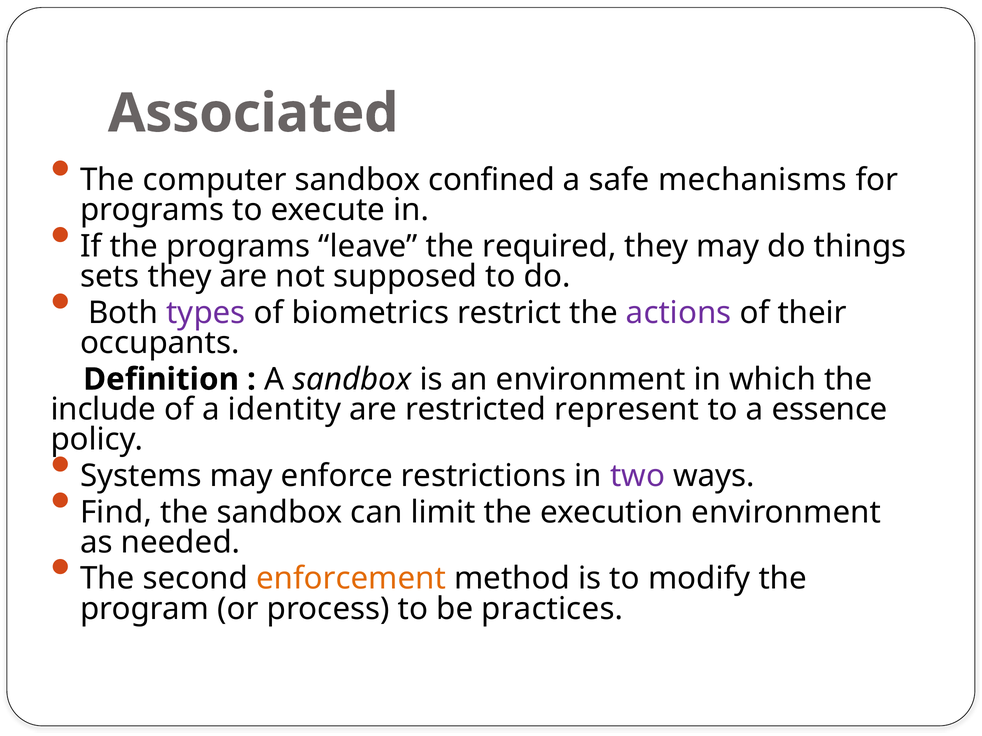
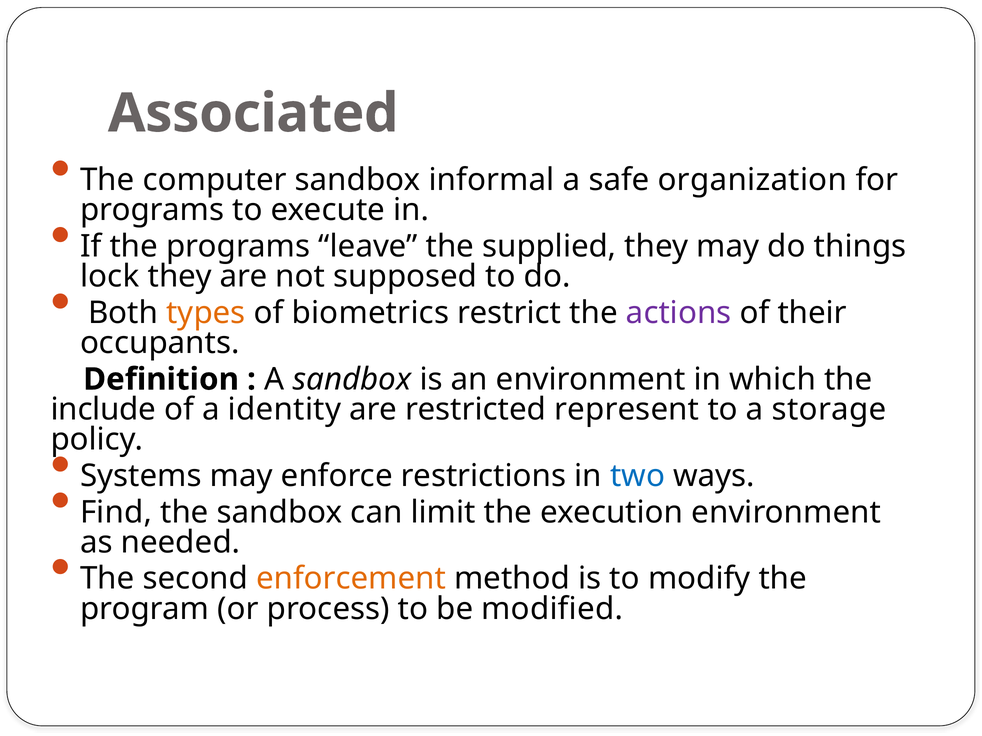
confined: confined -> informal (491, 180)
mechanisms: mechanisms -> organization (752, 180)
required: required -> supplied (549, 247)
sets: sets -> lock (110, 277)
types colour: purple -> orange (206, 313)
essence: essence -> storage (829, 410)
two colour: purple -> blue (638, 476)
practices: practices -> modified (552, 609)
